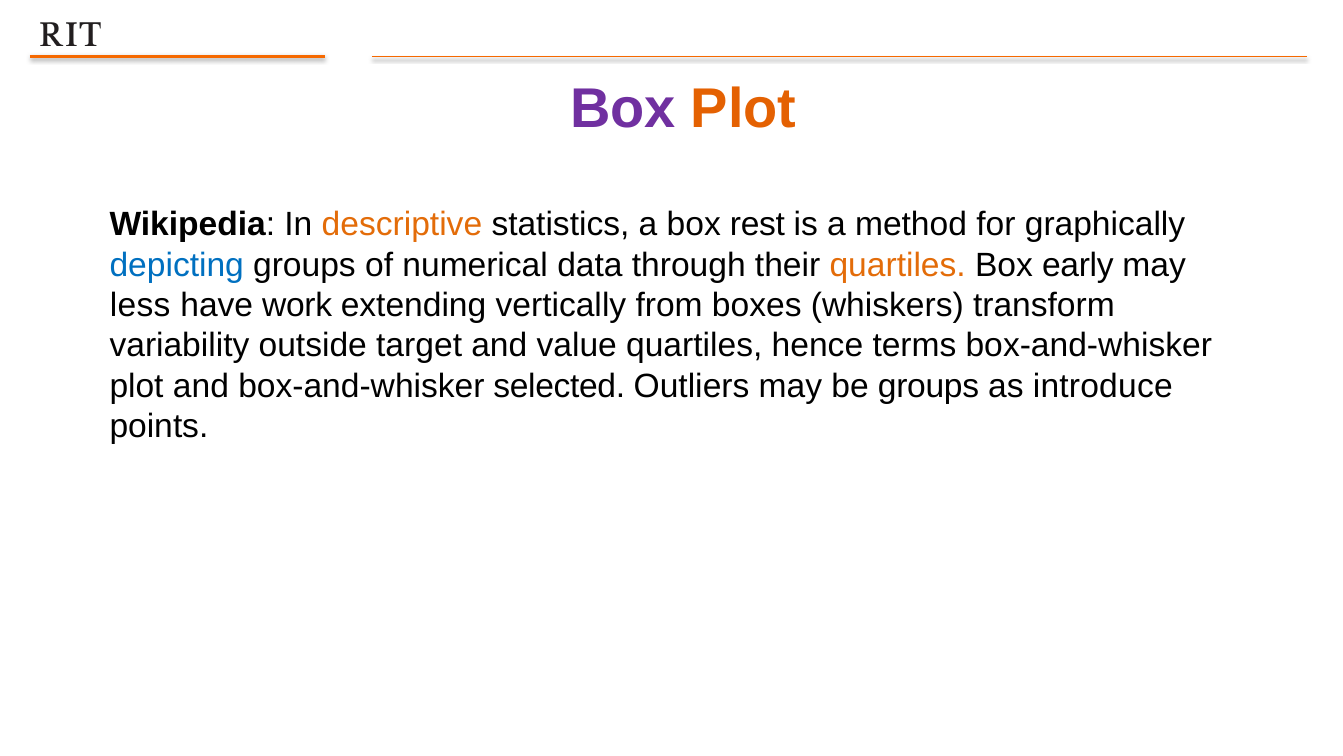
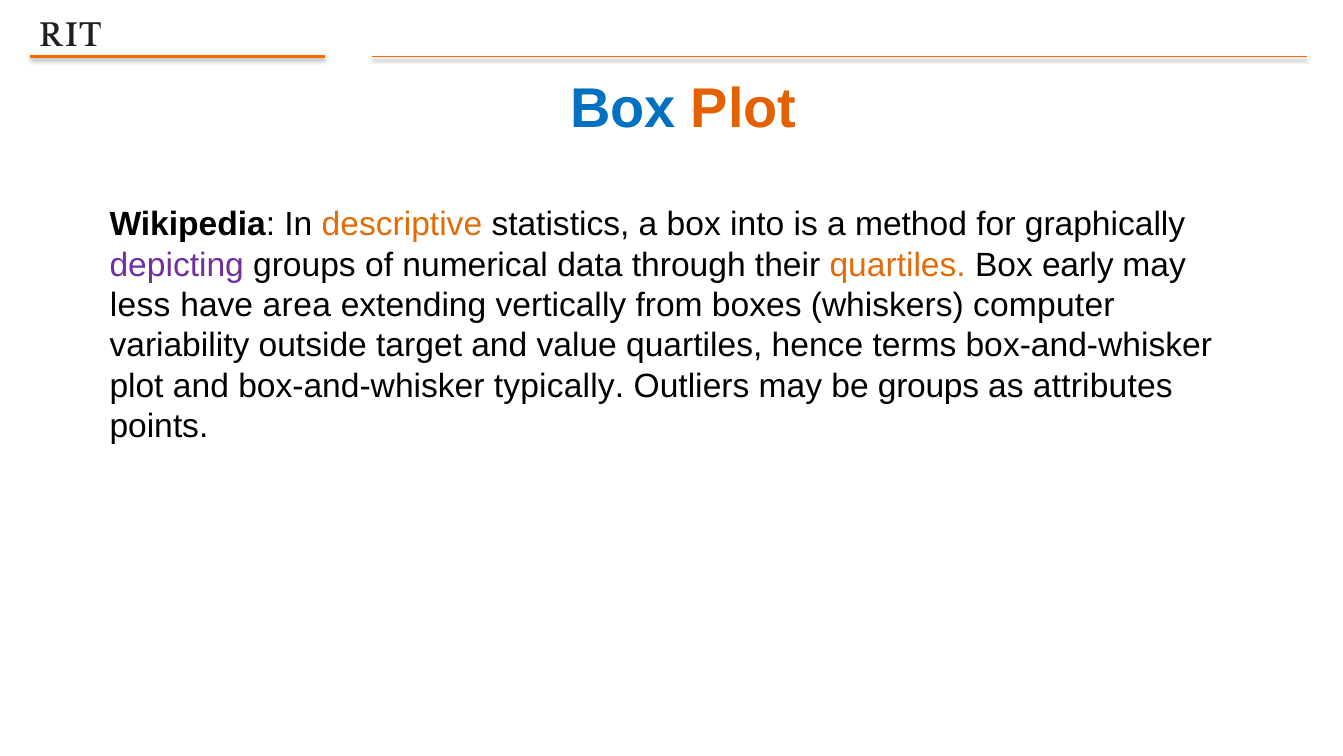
Box colour: purple -> blue (623, 109)
rest: rest -> into (757, 225)
depicting colour: blue -> purple (177, 265)
work: work -> area (297, 305)
transform: transform -> computer (1044, 305)
selected: selected -> typically (559, 386)
introduce: introduce -> attributes (1103, 386)
